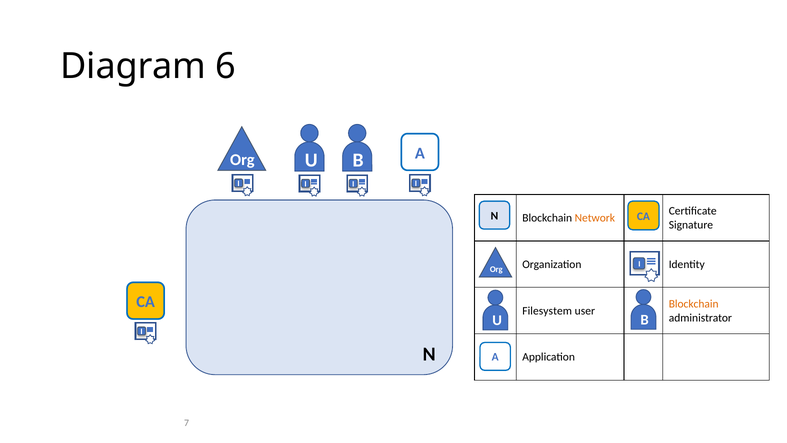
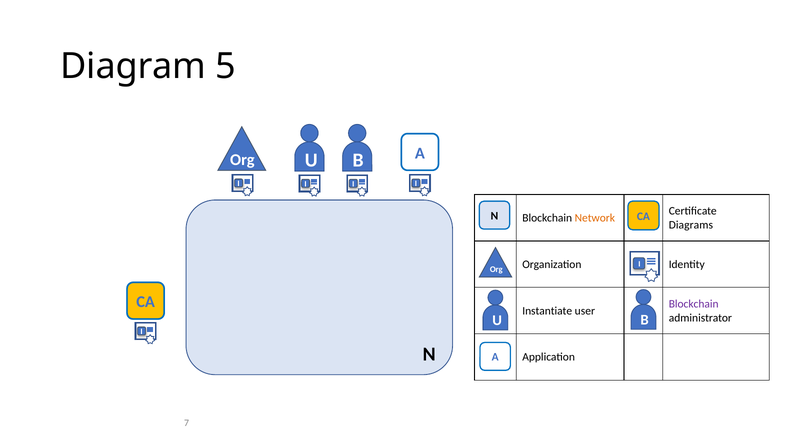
6: 6 -> 5 (226, 66)
Signature: Signature -> Diagrams (691, 225)
Blockchain colour: orange -> purple (694, 304)
Filesystem: Filesystem -> Instantiate (547, 311)
